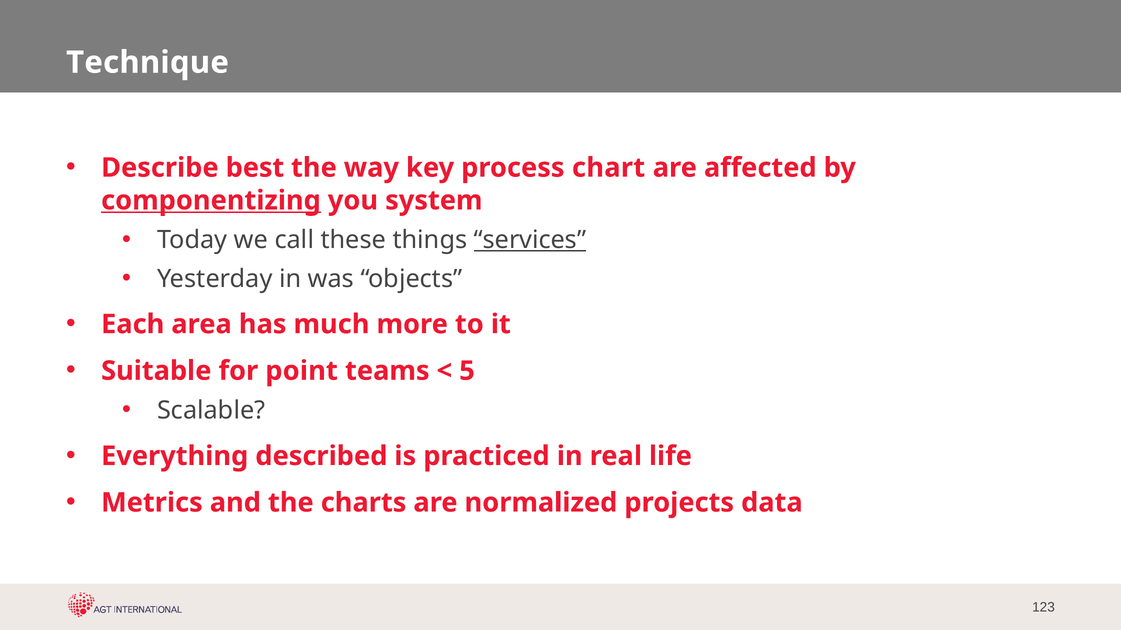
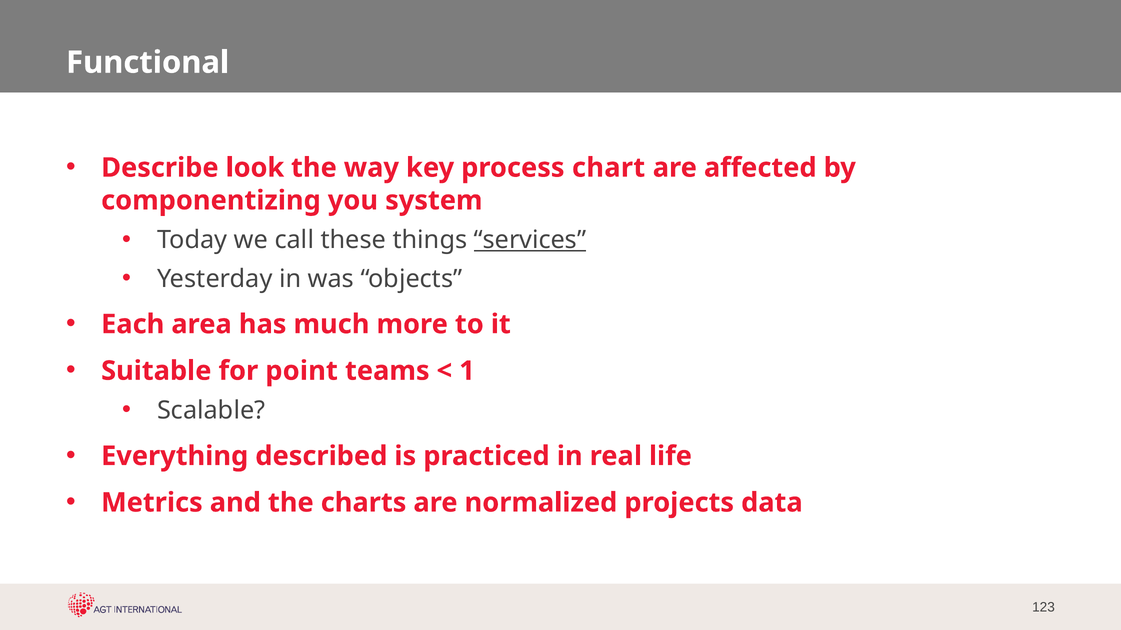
Technique: Technique -> Functional (148, 63)
best: best -> look (255, 168)
componentizing underline: present -> none (211, 201)
5: 5 -> 1 (467, 371)
